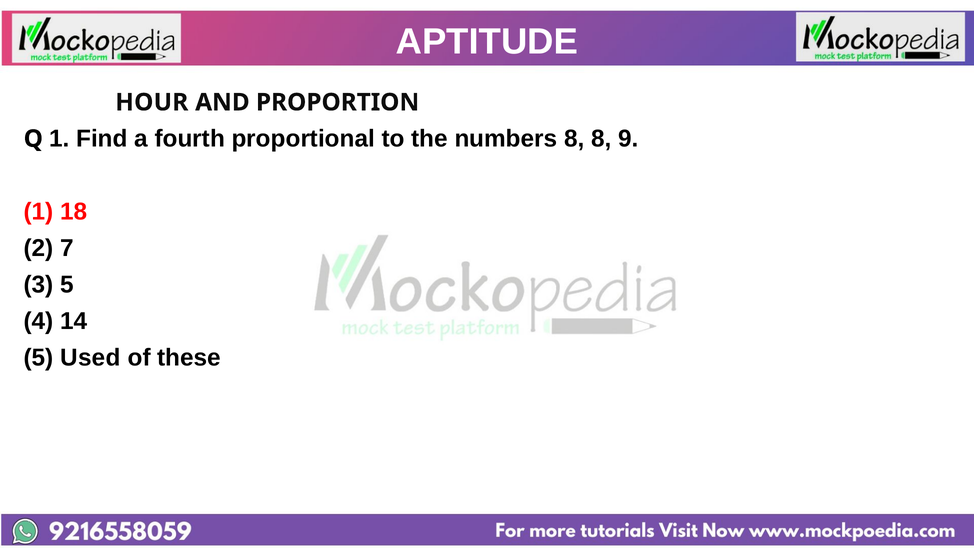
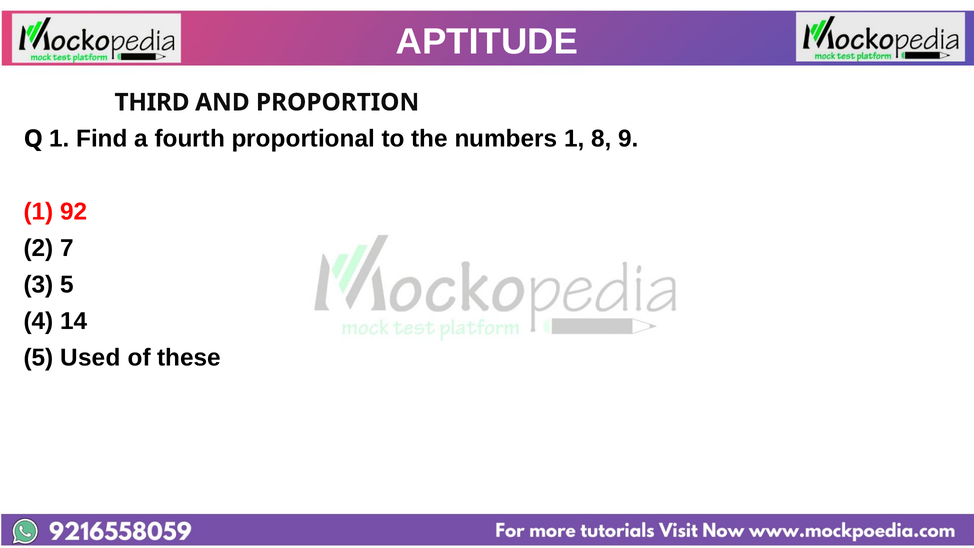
HOUR: HOUR -> THIRD (152, 102)
numbers 8: 8 -> 1 (574, 139)
18: 18 -> 92 (74, 212)
